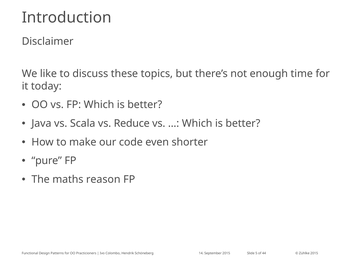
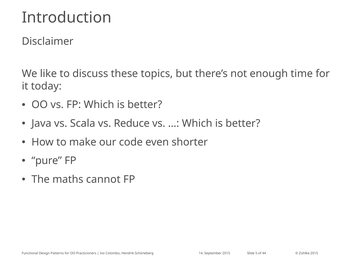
reason: reason -> cannot (103, 179)
